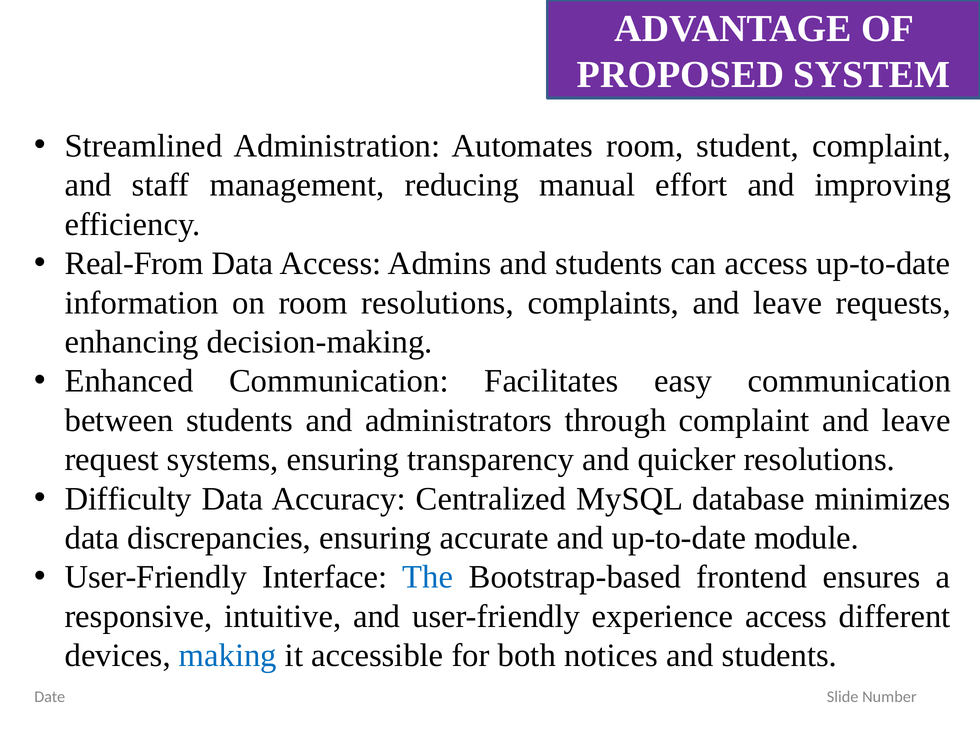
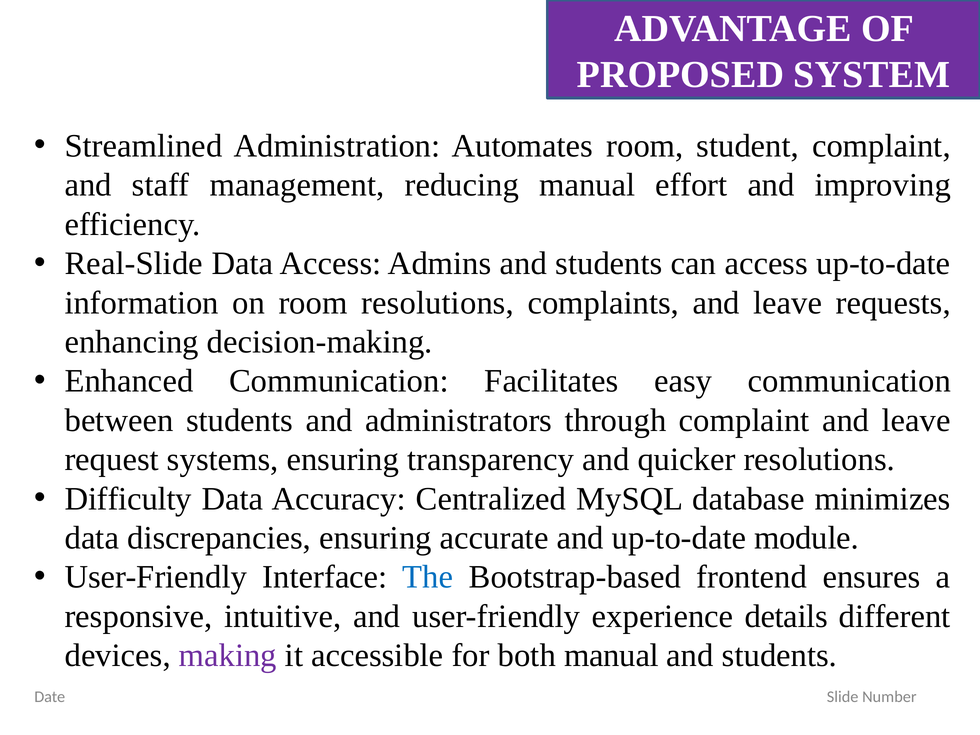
Real-From: Real-From -> Real-Slide (134, 264)
experience access: access -> details (786, 616)
making colour: blue -> purple (228, 656)
both notices: notices -> manual (611, 656)
